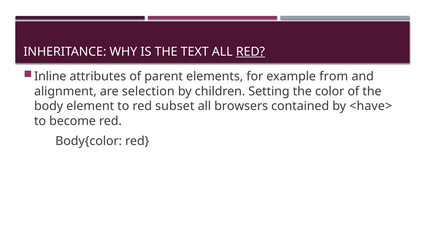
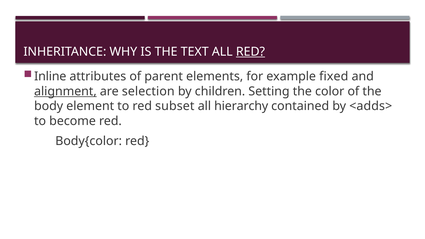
from: from -> fixed (334, 76)
alignment underline: none -> present (65, 91)
browsers: browsers -> hierarchy (241, 106)
<have>: <have> -> <adds> (371, 106)
